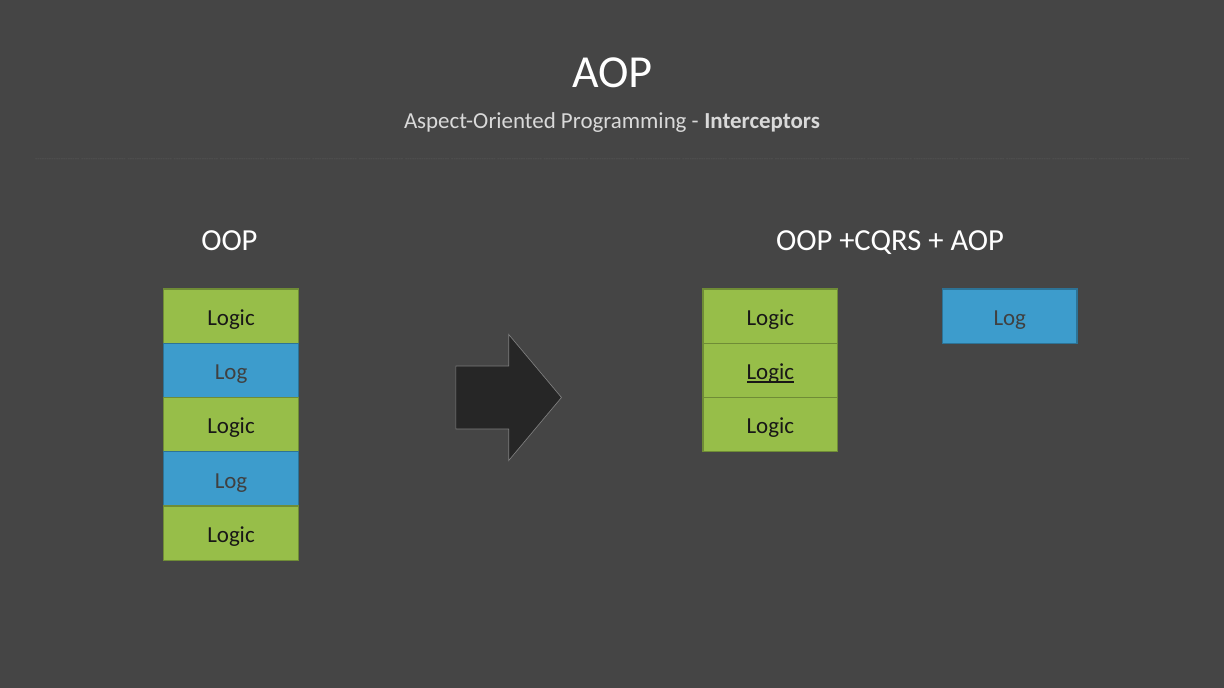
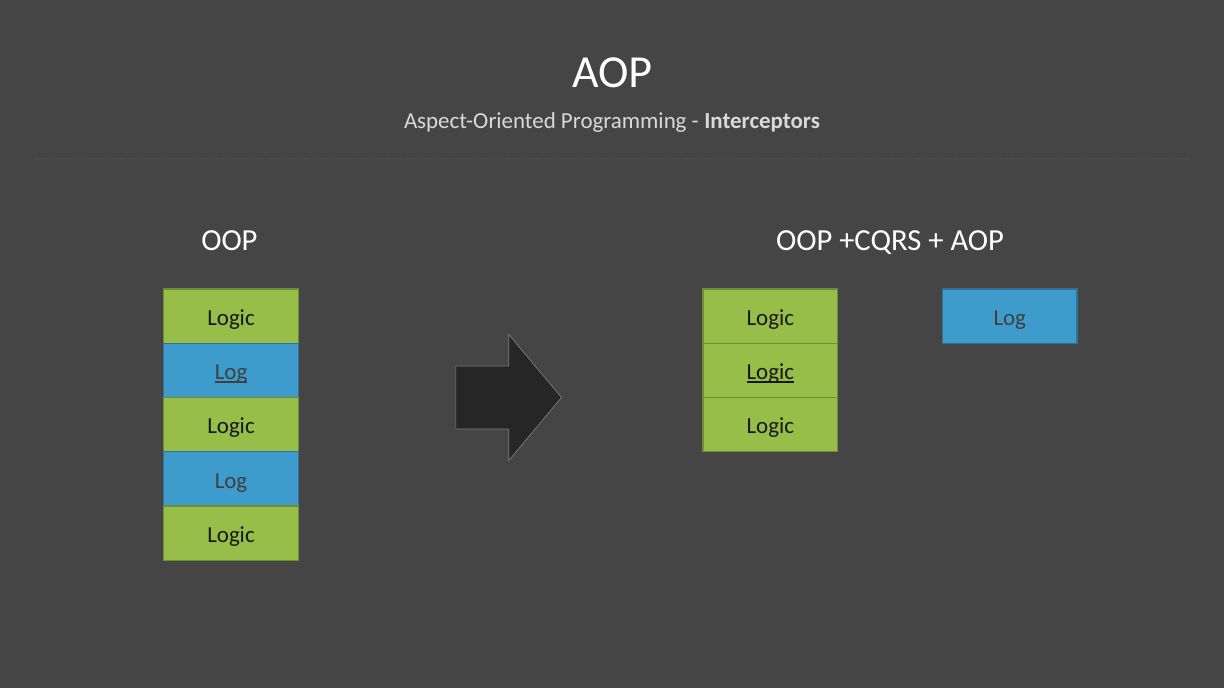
Log underline: none -> present (231, 372)
